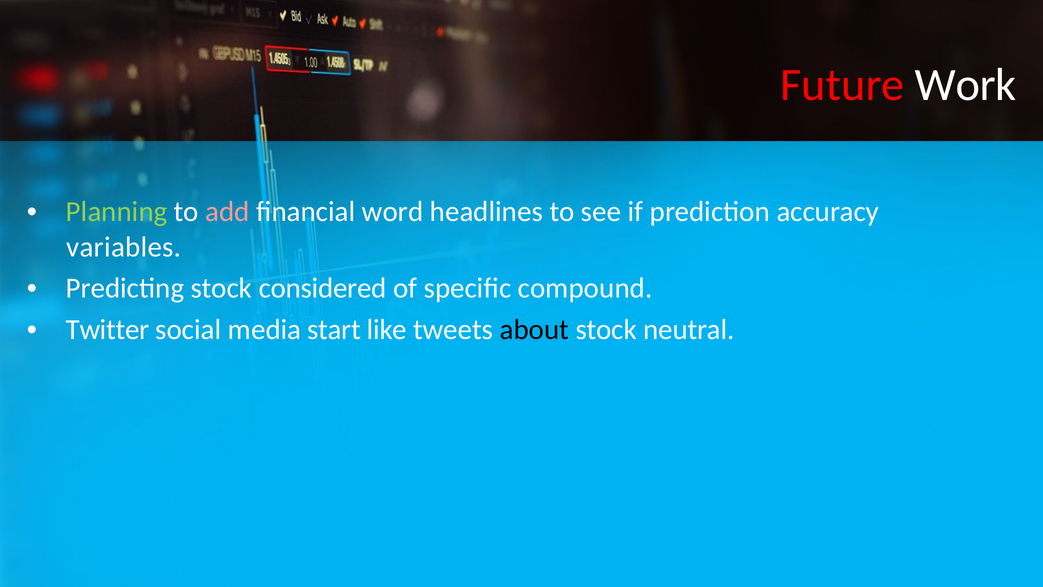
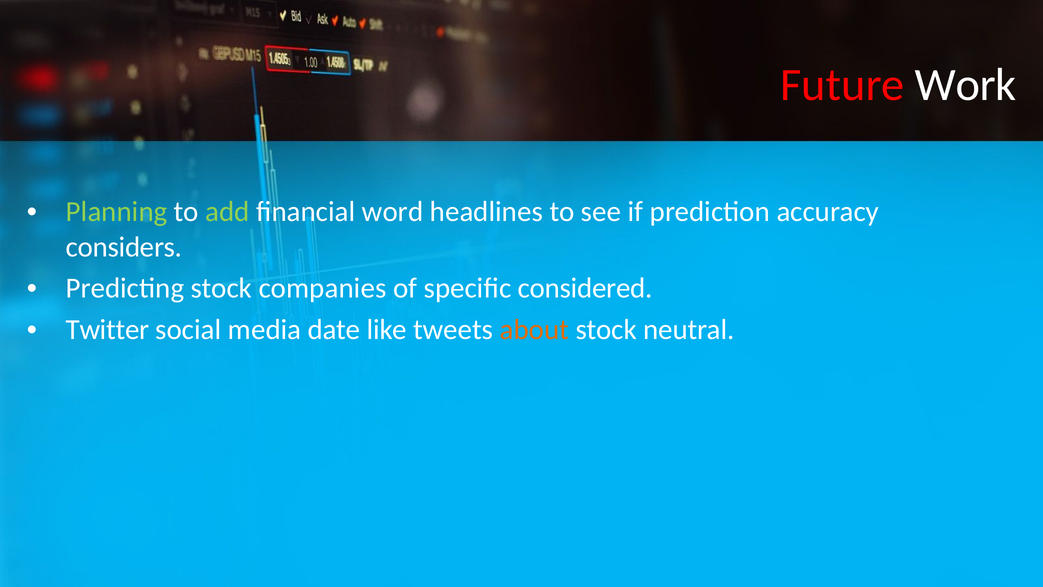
add colour: pink -> light green (227, 211)
variables: variables -> considers (124, 247)
considered: considered -> companies (323, 288)
compound: compound -> considered (585, 288)
start: start -> date (334, 329)
about colour: black -> orange (534, 329)
